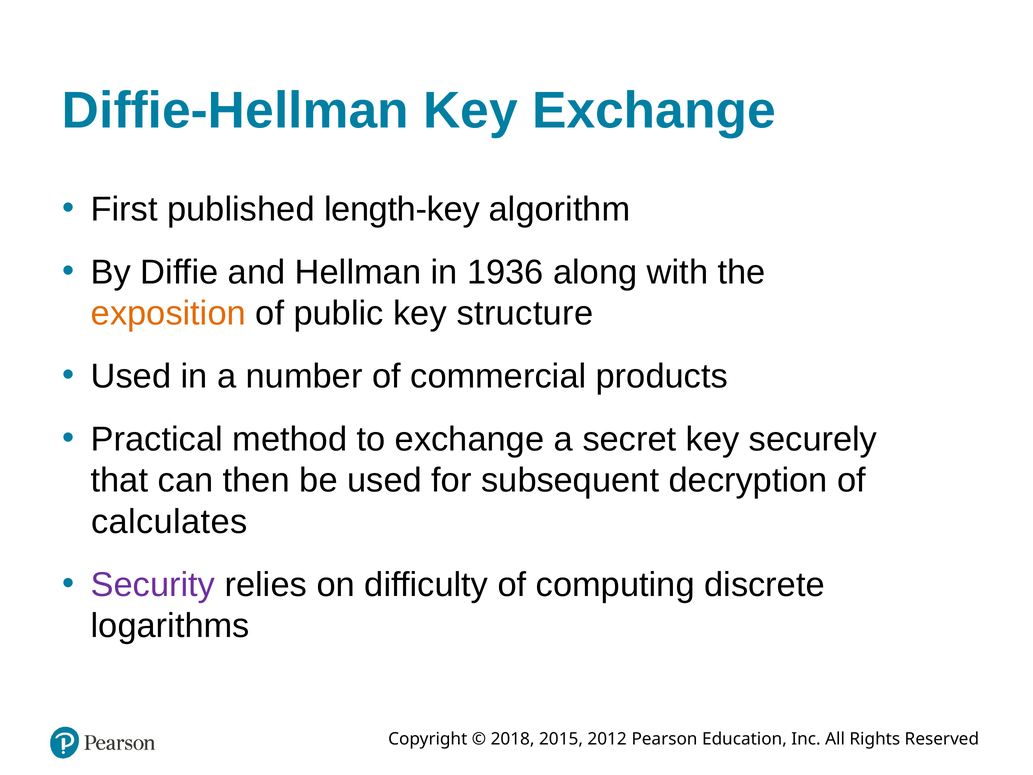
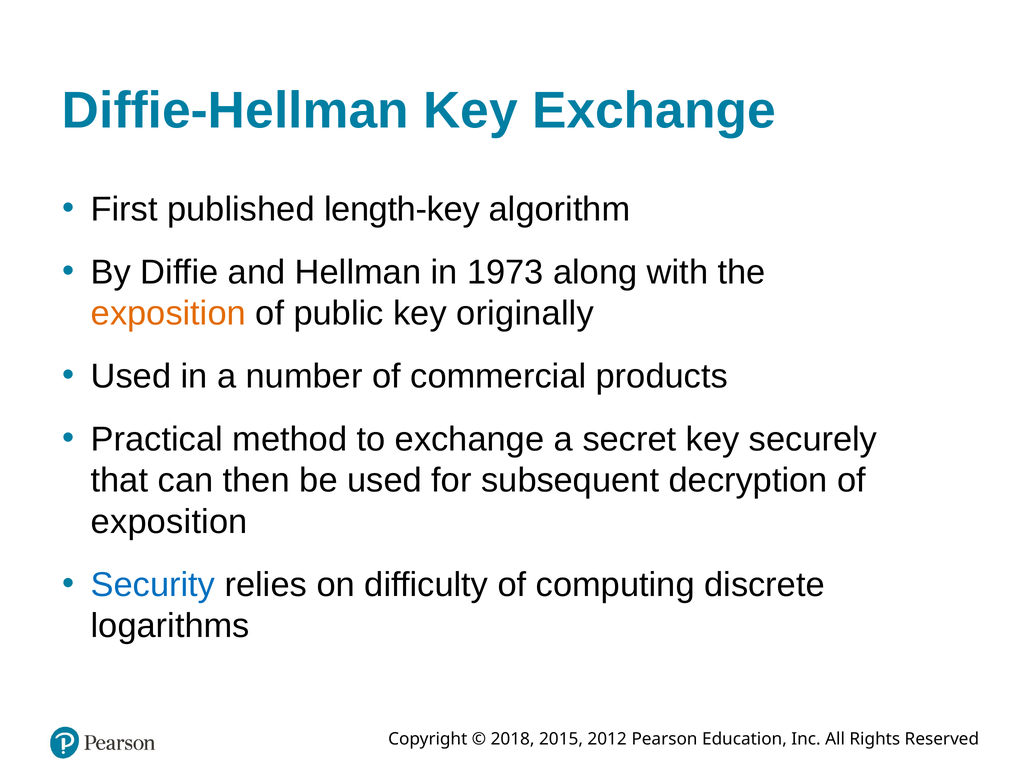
1936: 1936 -> 1973 (505, 272)
structure: structure -> originally (525, 313)
calculates: calculates -> exposition (169, 522)
Security colour: purple -> blue (153, 585)
